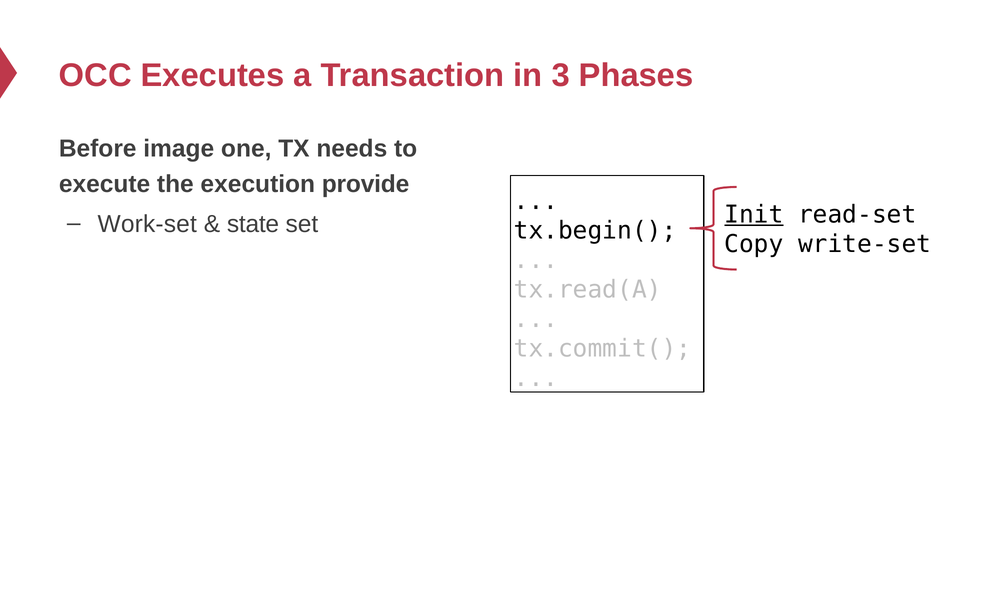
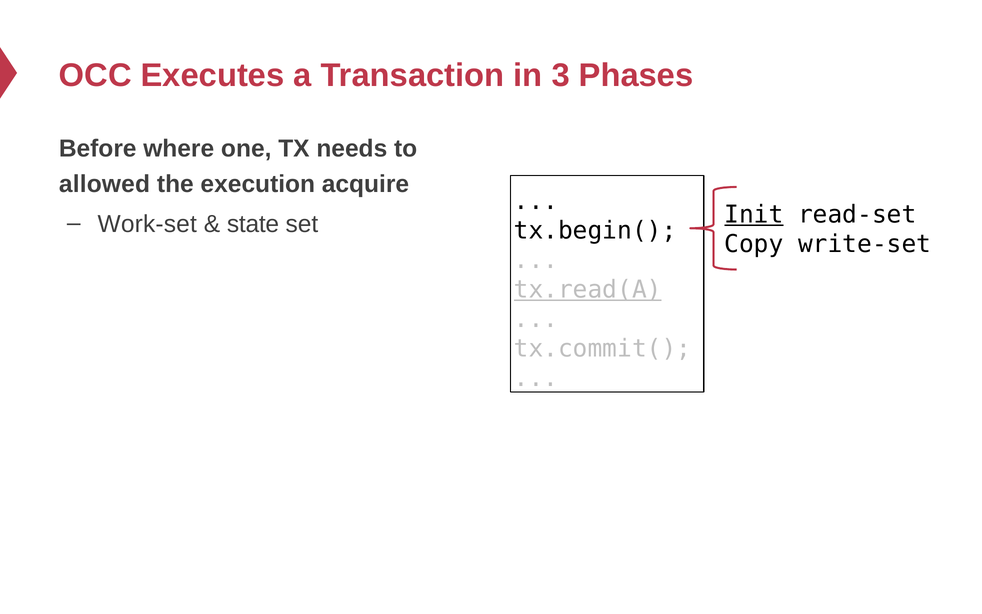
image: image -> where (179, 149)
execute: execute -> allowed (104, 184)
provide: provide -> acquire (365, 184)
tx.read(A underline: none -> present (588, 290)
